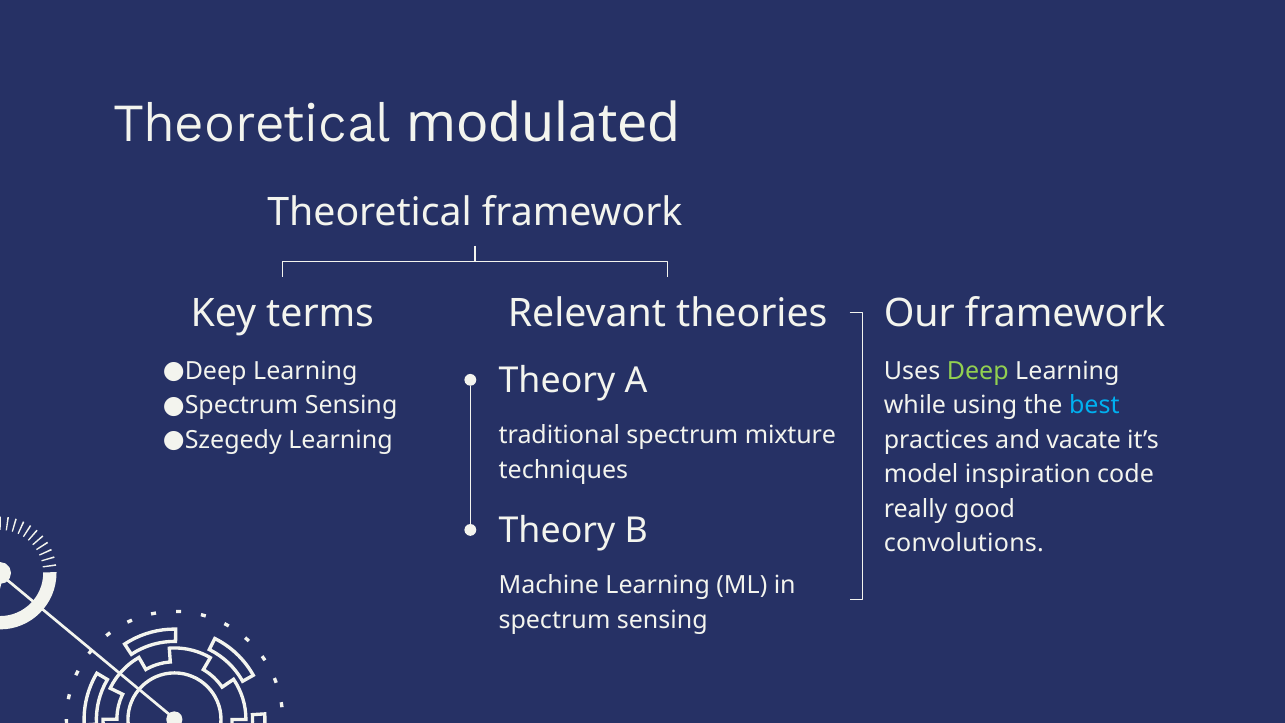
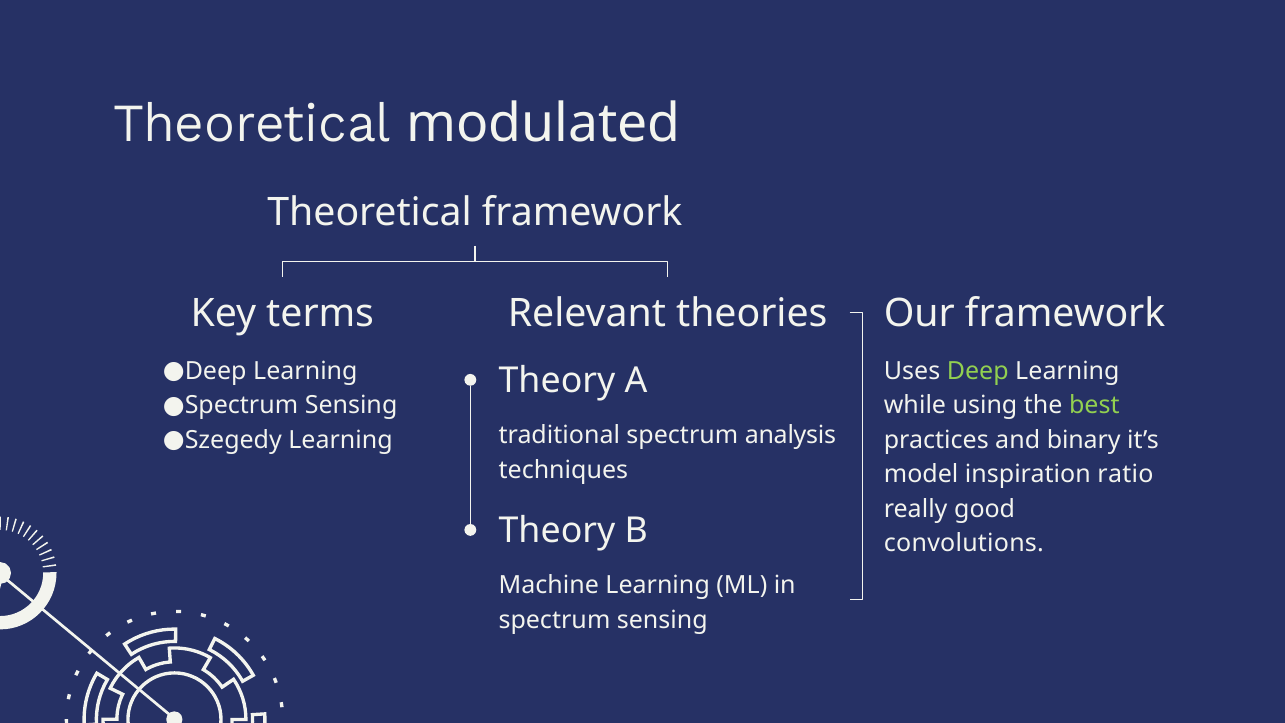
best colour: light blue -> light green (1094, 405)
mixture: mixture -> analysis (790, 435)
vacate: vacate -> binary (1084, 440)
code: code -> ratio (1125, 474)
